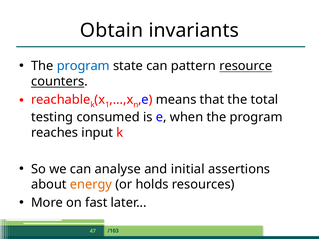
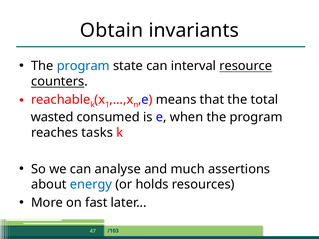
pattern: pattern -> interval (193, 66)
testing: testing -> wasted (52, 117)
input: input -> tasks (97, 133)
initial: initial -> much (188, 169)
energy colour: orange -> blue (91, 185)
